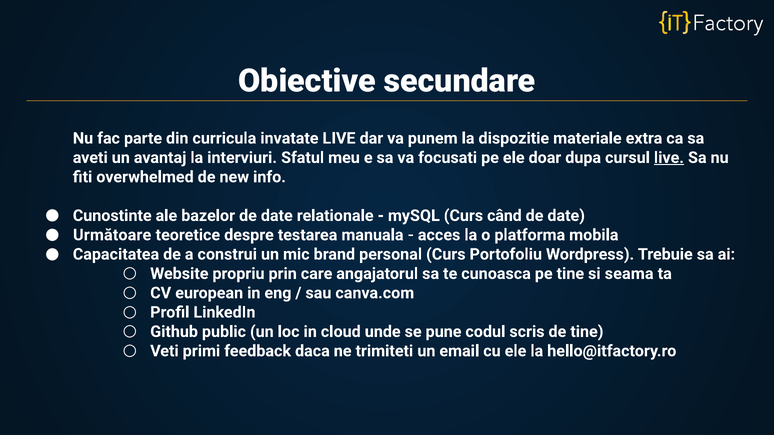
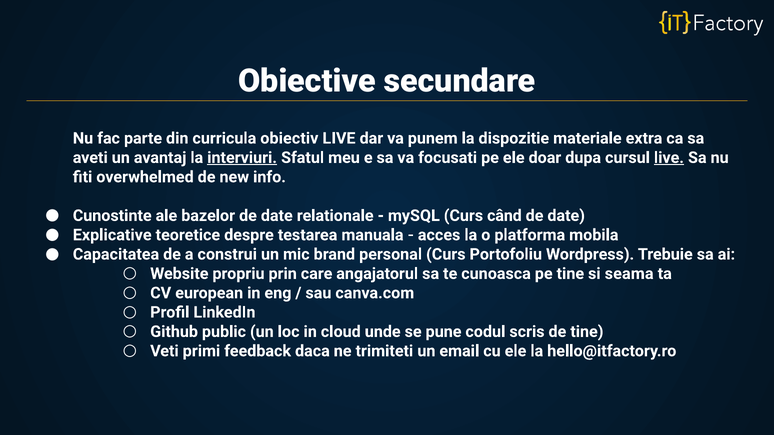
invatate: invatate -> obiectiv (289, 138)
interviuri underline: none -> present (242, 158)
Următoare: Următoare -> Explicative (112, 235)
